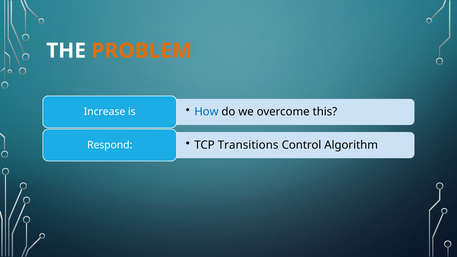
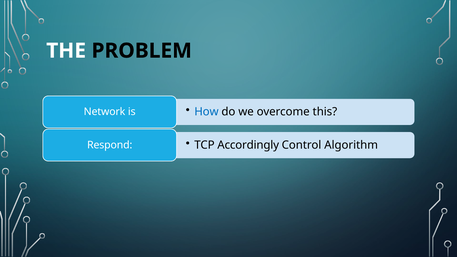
PROBLEM colour: orange -> black (142, 51)
Increase: Increase -> Network (105, 112)
Transitions: Transitions -> Accordingly (248, 145)
